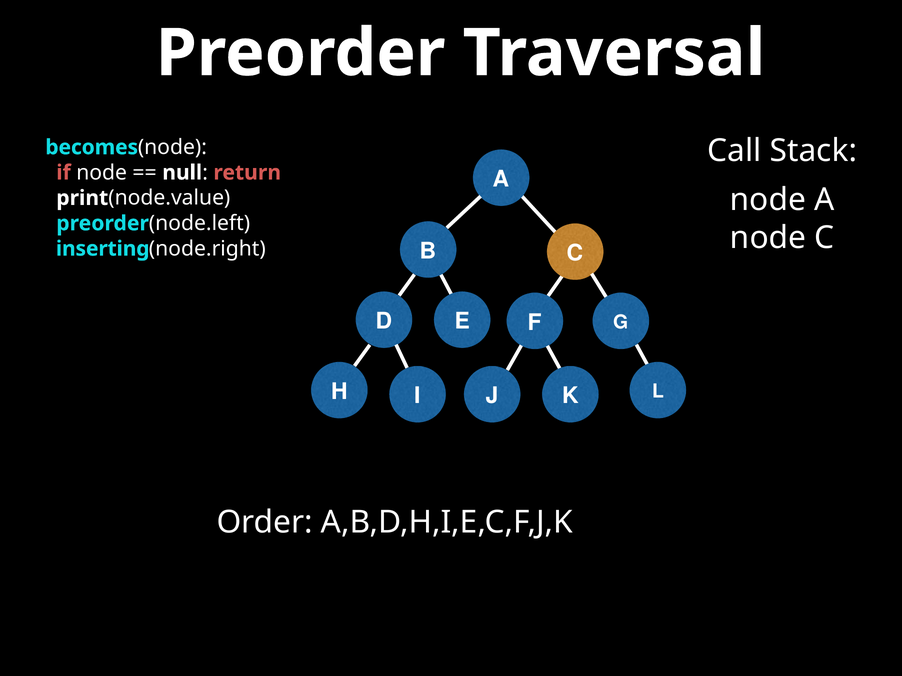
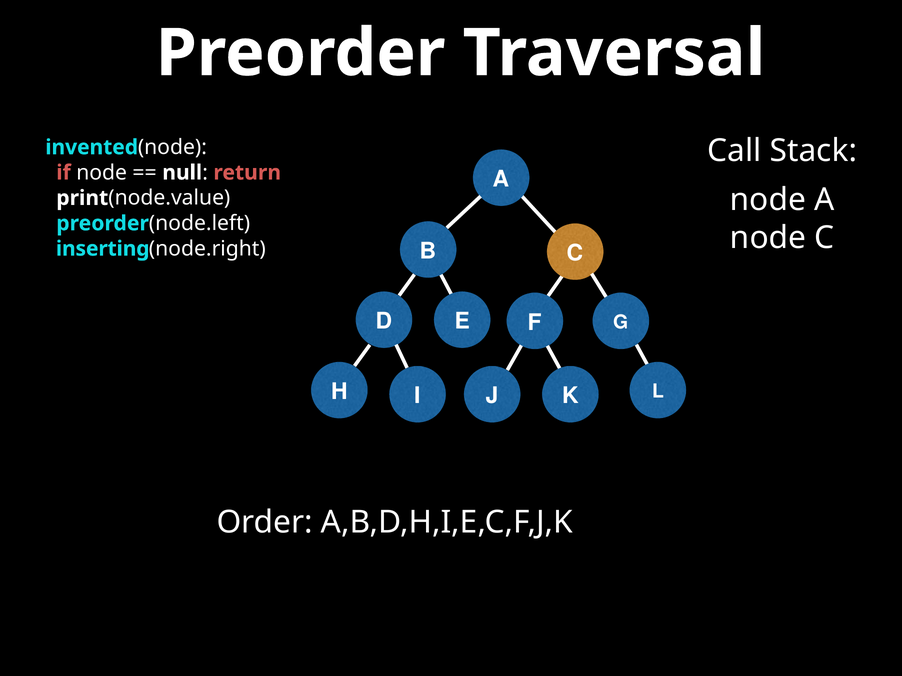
becomes: becomes -> invented (92, 147)
